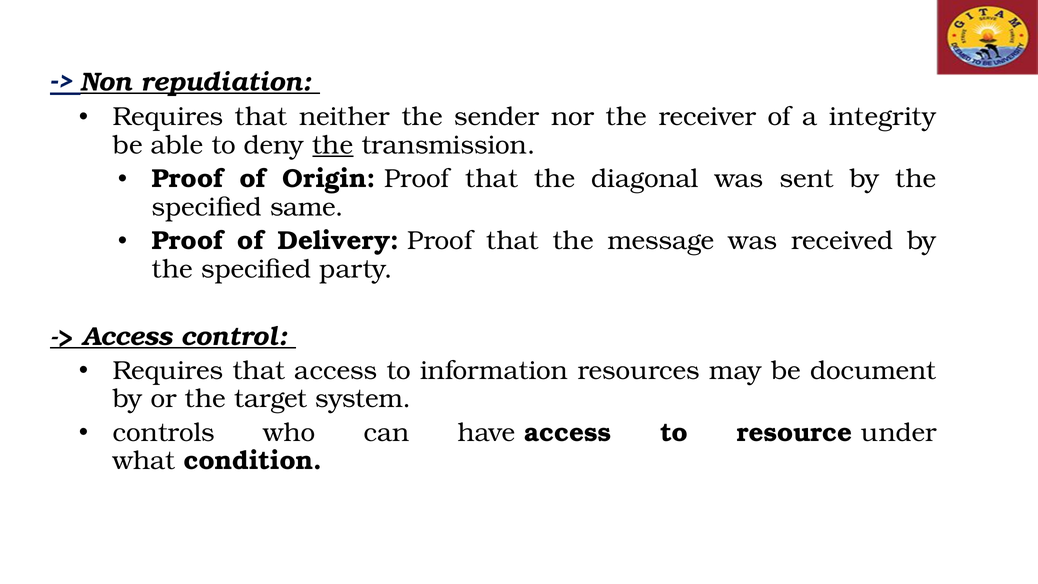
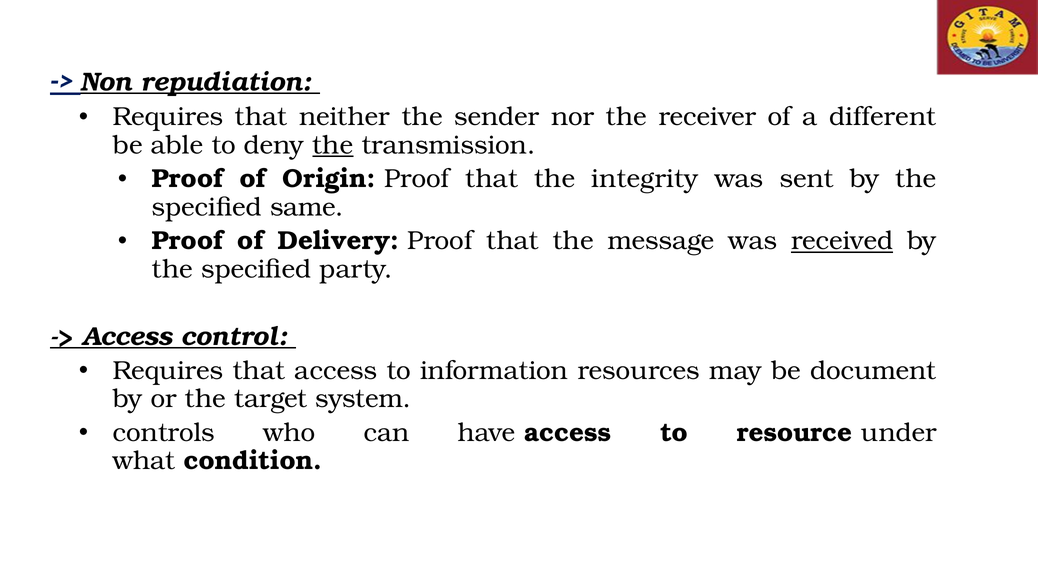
integrity: integrity -> different (883, 117)
diagonal: diagonal -> integrity (645, 179)
received underline: none -> present (842, 241)
